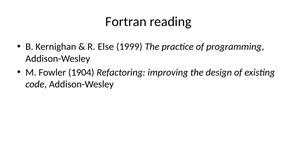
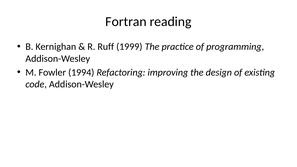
Else: Else -> Ruff (106, 47)
1904: 1904 -> 1994 (81, 72)
